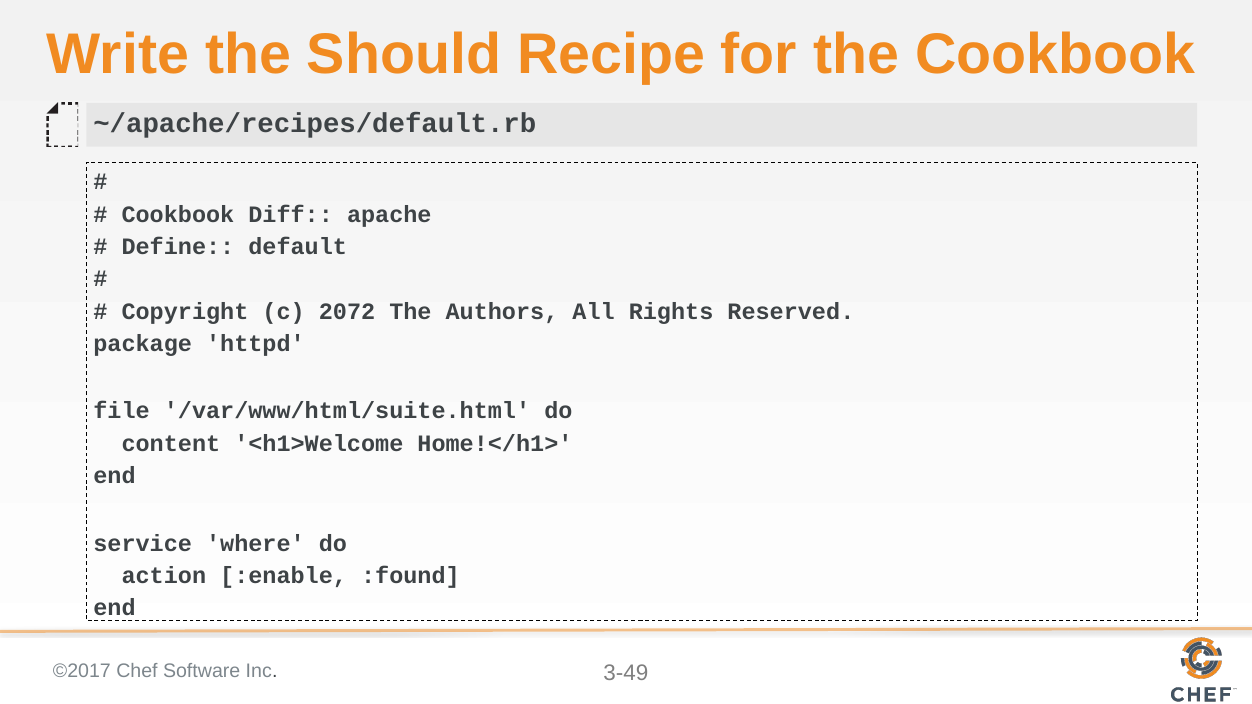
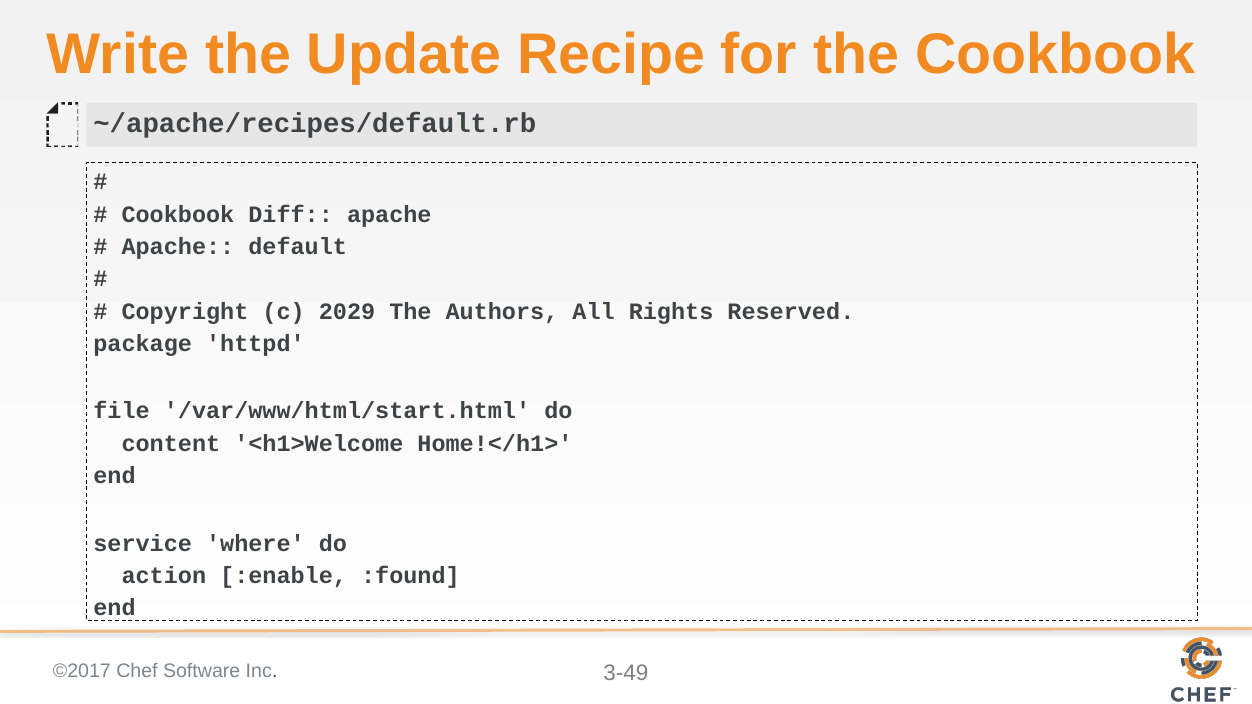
Should: Should -> Update (404, 54)
Define: Define -> Apache (178, 247)
2072: 2072 -> 2029 (347, 311)
/var/www/html/suite.html: /var/www/html/suite.html -> /var/www/html/start.html (347, 411)
